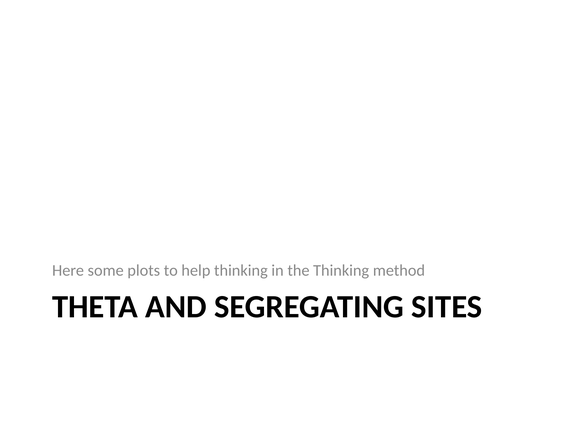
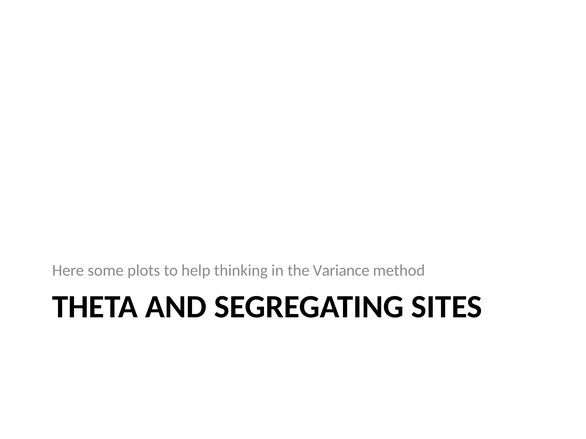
the Thinking: Thinking -> Variance (341, 271)
